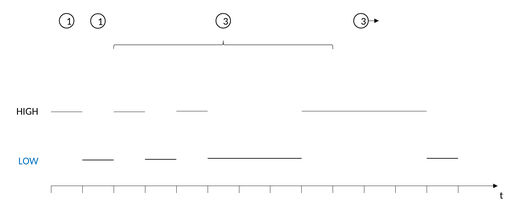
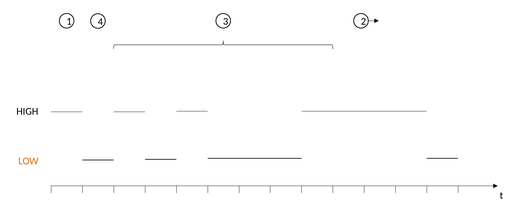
1 1: 1 -> 4 (100, 22)
3 3: 3 -> 2 (363, 21)
LOW colour: blue -> orange (28, 161)
